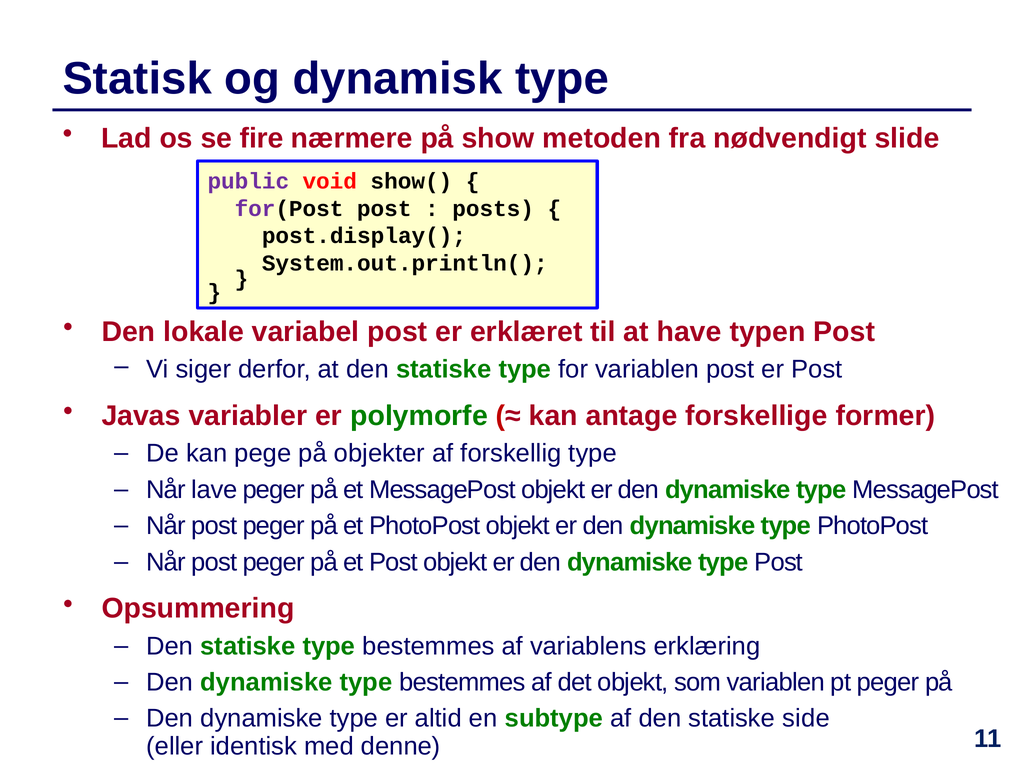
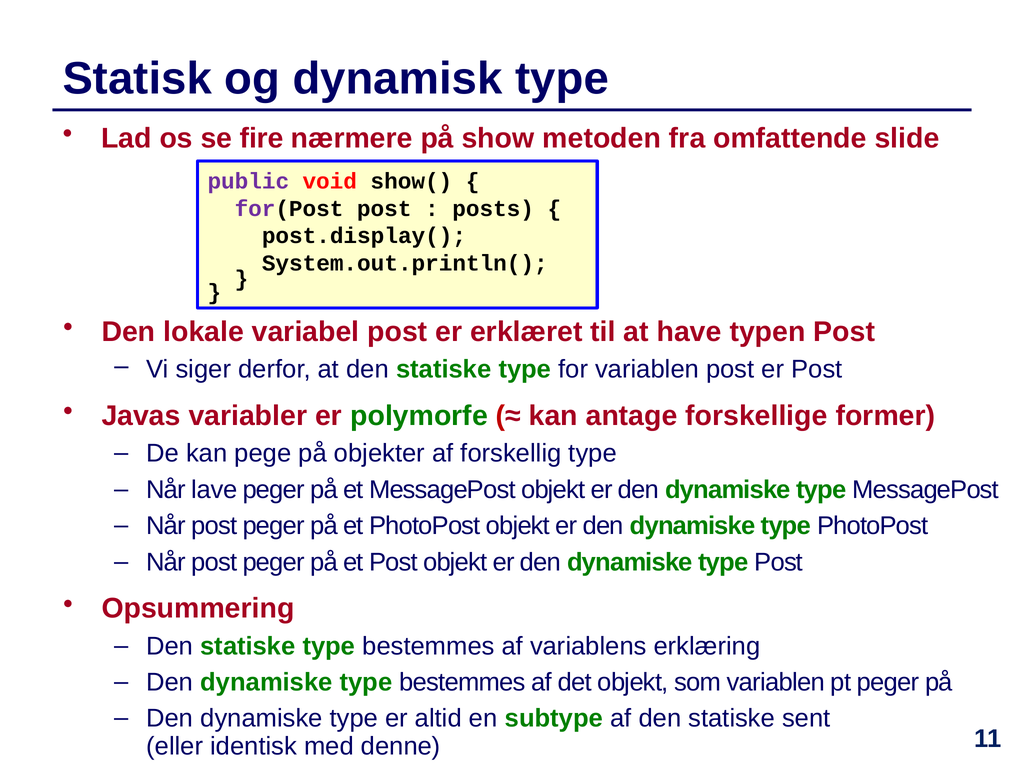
nødvendigt: nødvendigt -> omfattende (790, 138)
side: side -> sent (806, 718)
